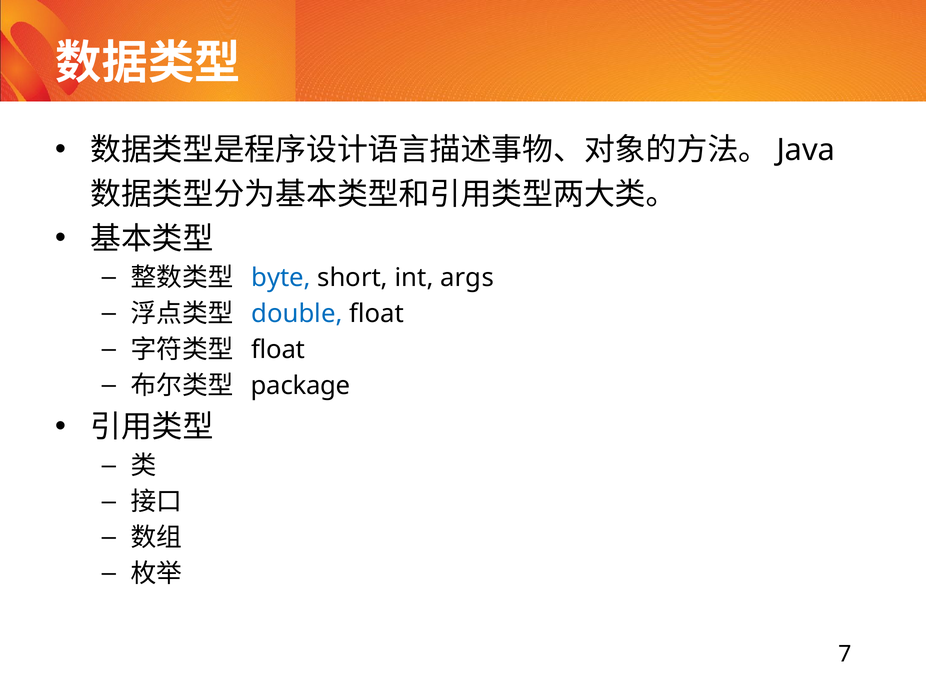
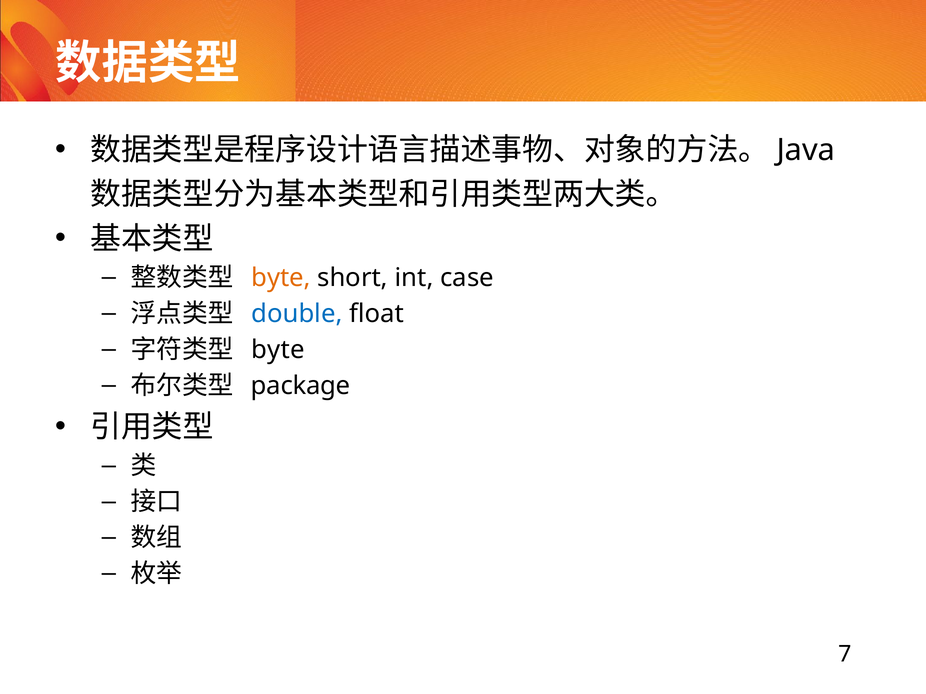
byte colour: blue -> orange (281, 278)
args: args -> case (467, 278)
float: float -> byte (278, 350)
